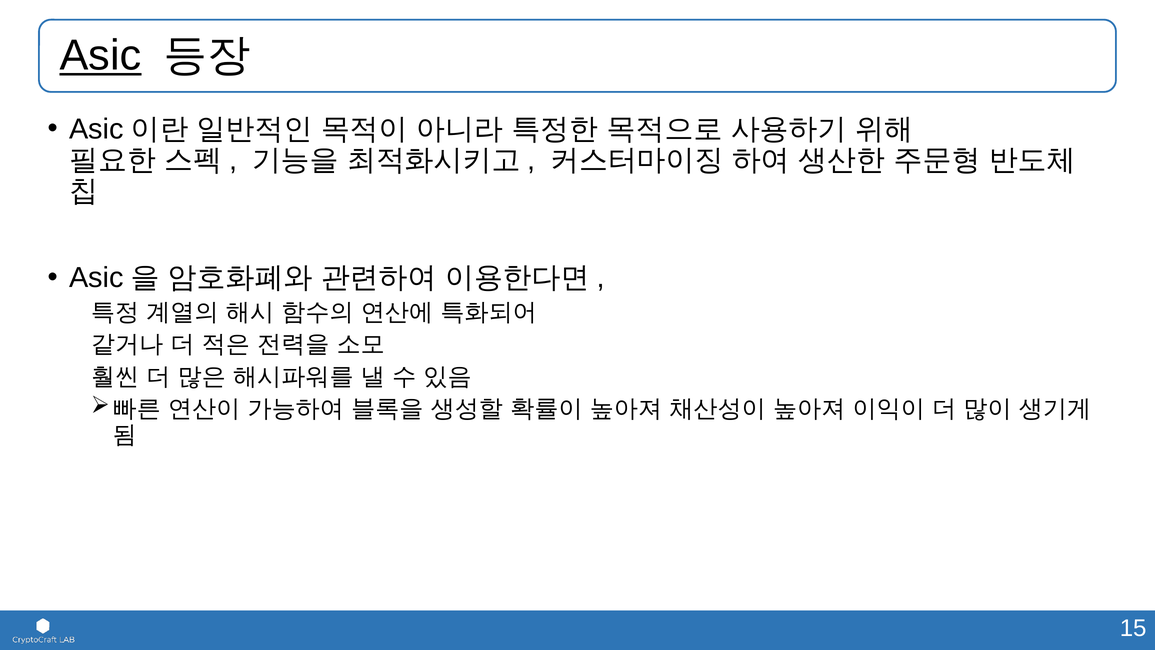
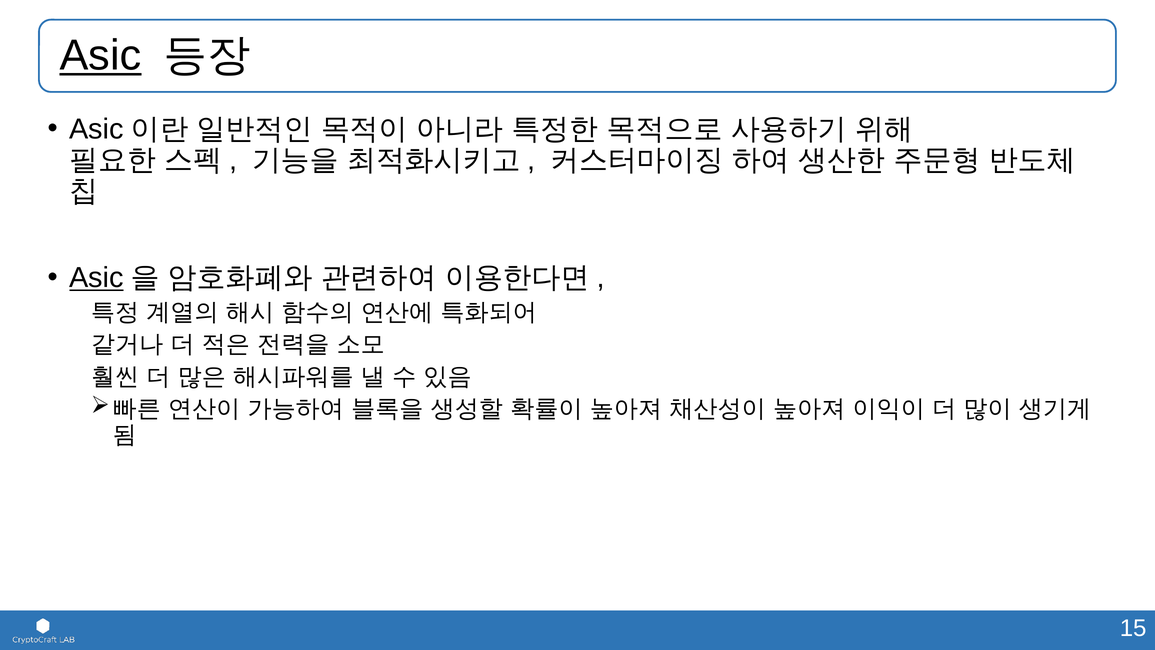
Asic underline: none -> present (97, 278)
